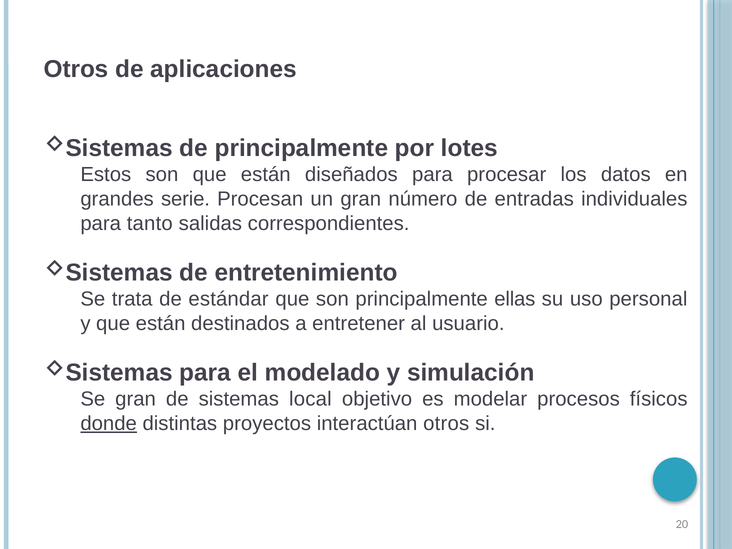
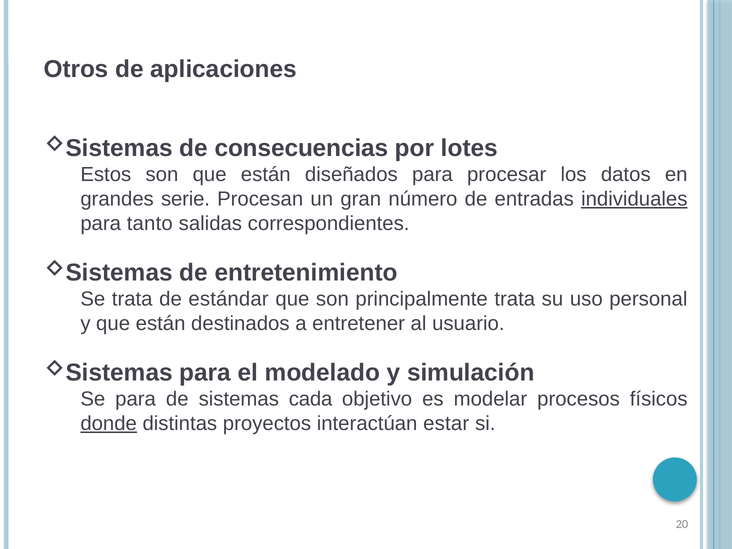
de principalmente: principalmente -> consecuencias (301, 148)
individuales underline: none -> present (634, 199)
principalmente ellas: ellas -> trata (515, 299)
Se gran: gran -> para (136, 399)
local: local -> cada (311, 399)
interactúan otros: otros -> estar (446, 424)
